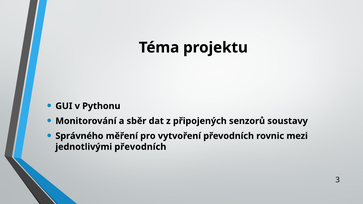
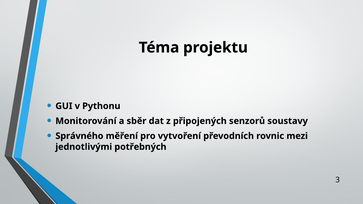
jednotlivými převodních: převodních -> potřebných (140, 147)
